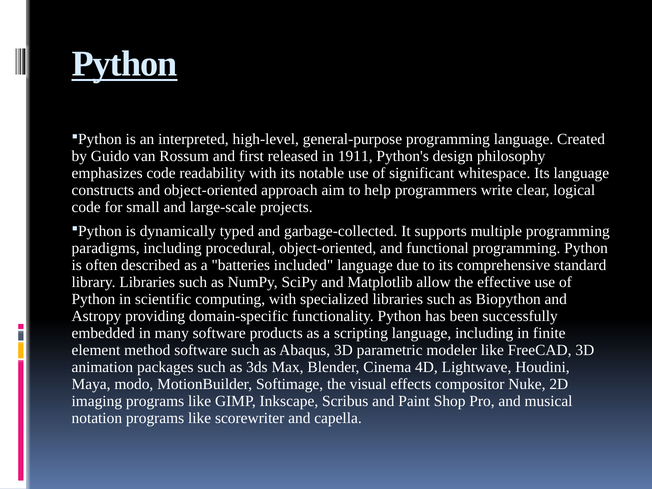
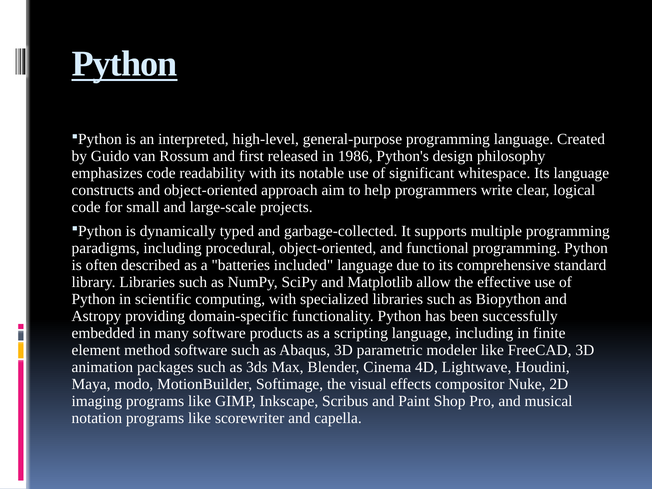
1911: 1911 -> 1986 (355, 156)
